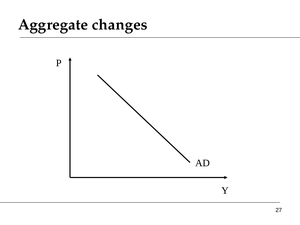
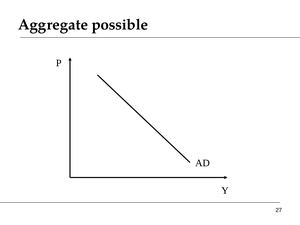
changes: changes -> possible (120, 25)
